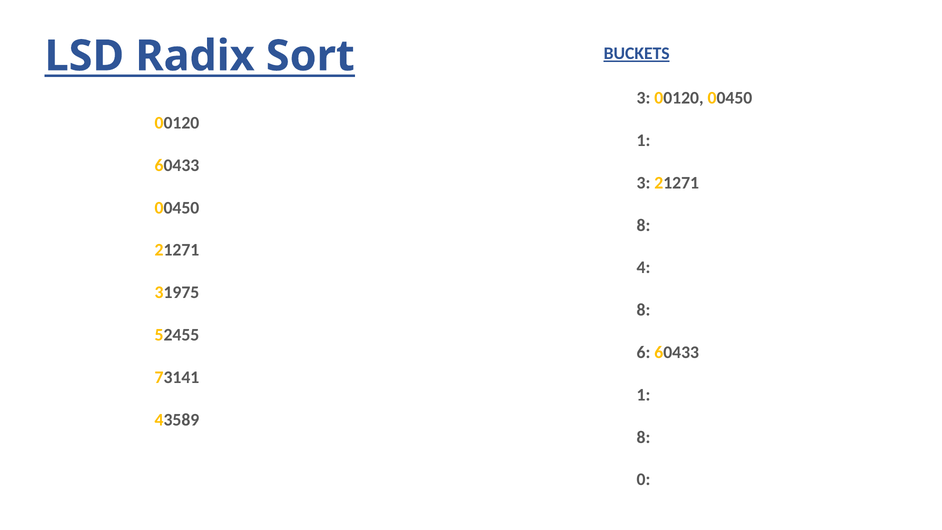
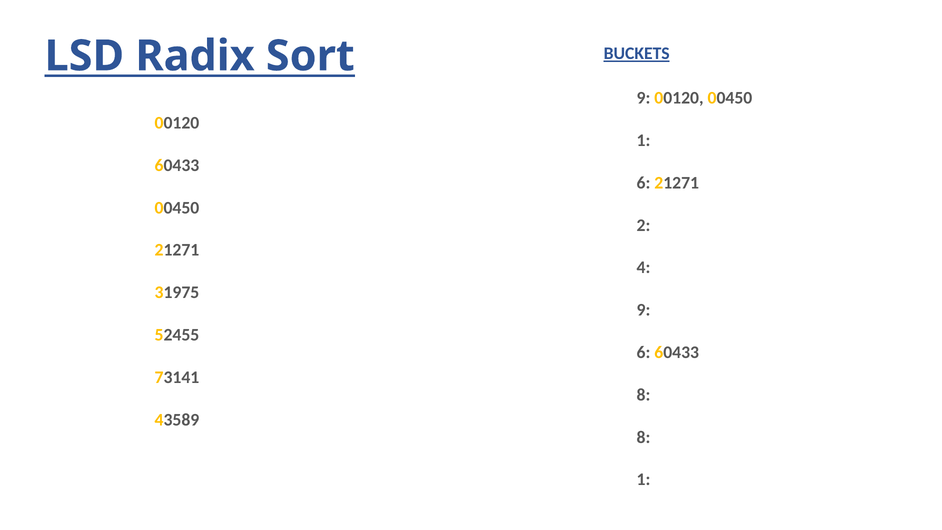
3: 3 -> 9 (643, 98)
3: 3 -> 6 (643, 183)
8: 8 -> 2 (643, 225)
8: 8 -> 9 (643, 310)
1: 1 -> 8 (643, 395)
0: 0 -> 1 (643, 480)
